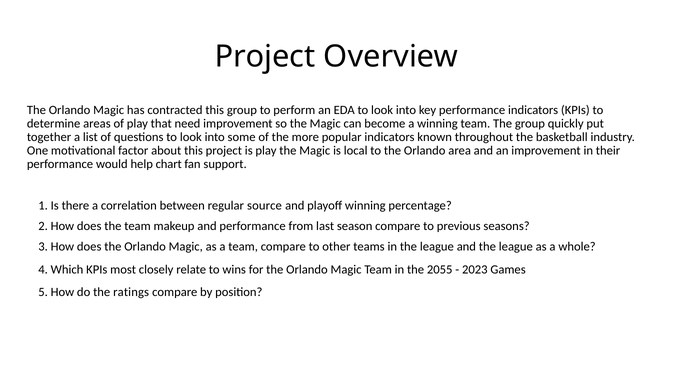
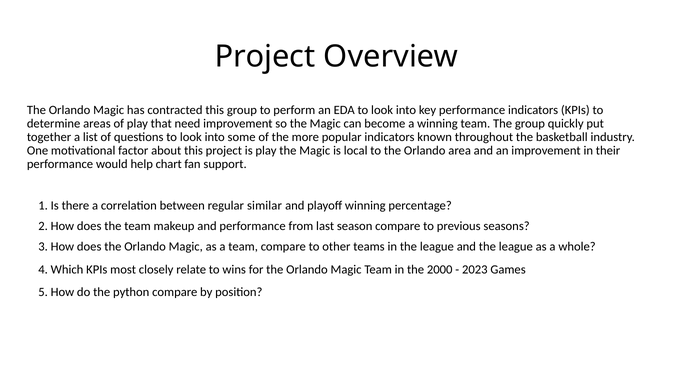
source: source -> similar (264, 206)
2055: 2055 -> 2000 (440, 270)
ratings: ratings -> python (131, 293)
